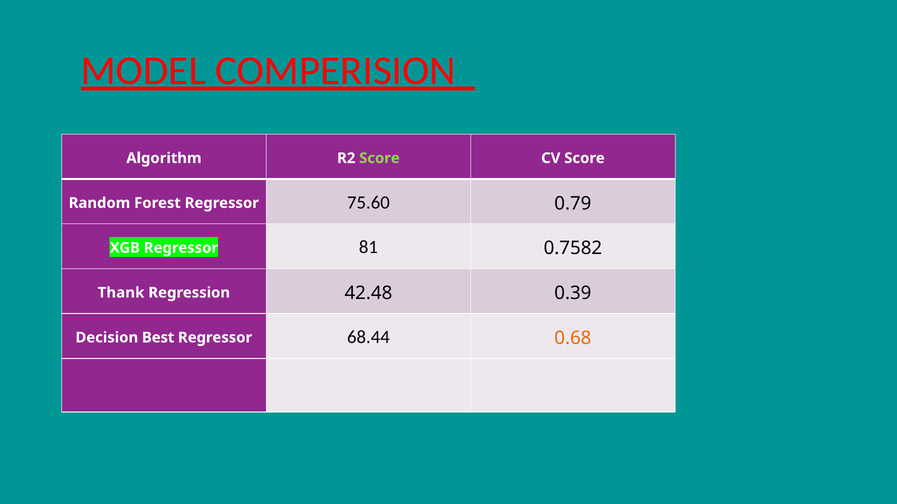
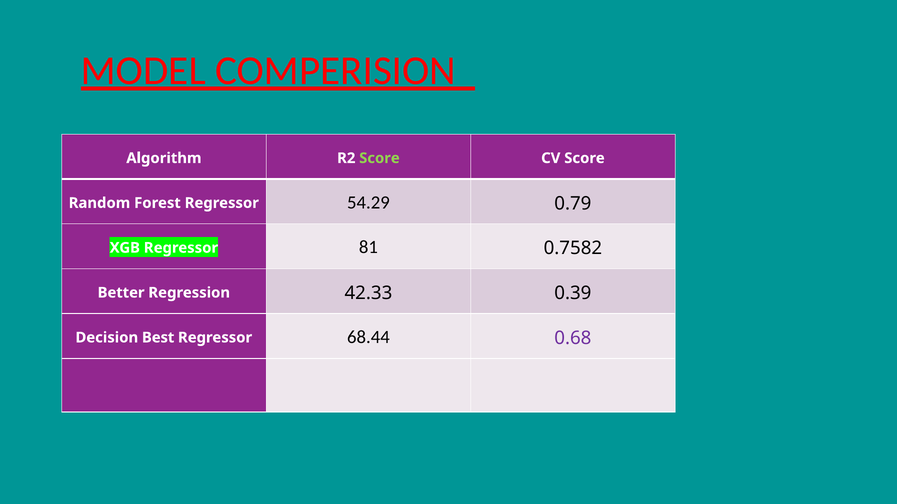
75.60: 75.60 -> 54.29 (368, 203)
Thank: Thank -> Better (121, 293)
42.48: 42.48 -> 42.33 (368, 293)
0.68 colour: orange -> purple (573, 338)
